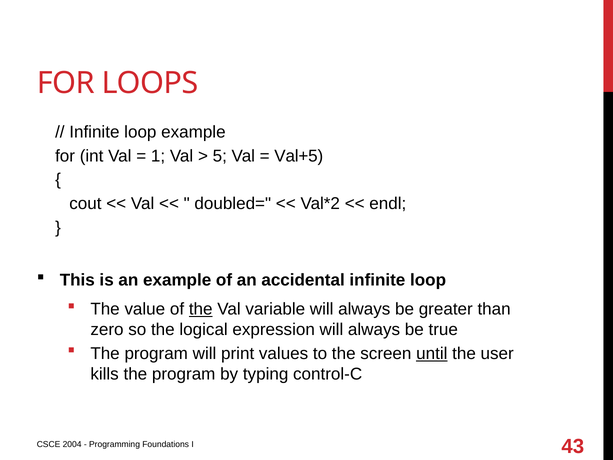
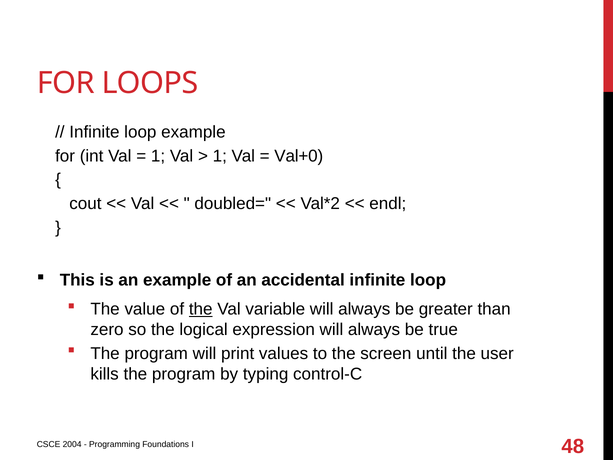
5: 5 -> 1 (220, 156)
Val+5: Val+5 -> Val+0 (299, 156)
until underline: present -> none (432, 353)
43: 43 -> 48 (573, 446)
